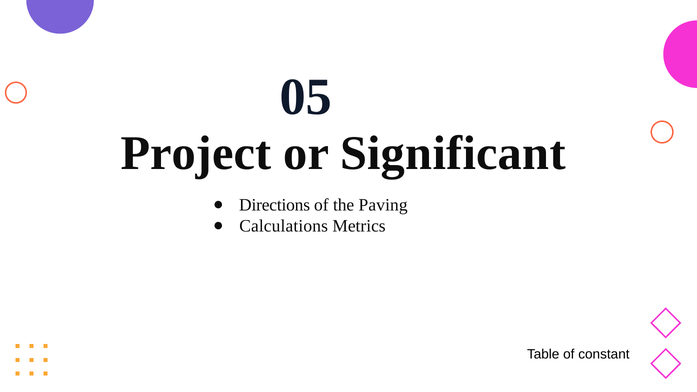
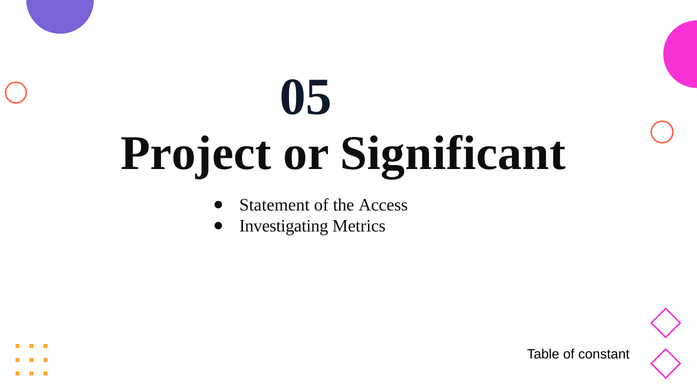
Directions: Directions -> Statement (274, 205)
Paving: Paving -> Access (383, 205)
Calculations: Calculations -> Investigating (284, 226)
